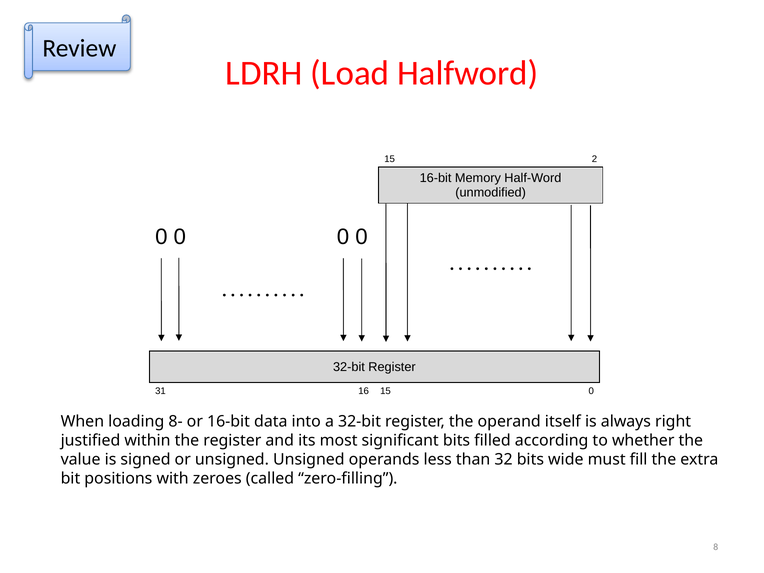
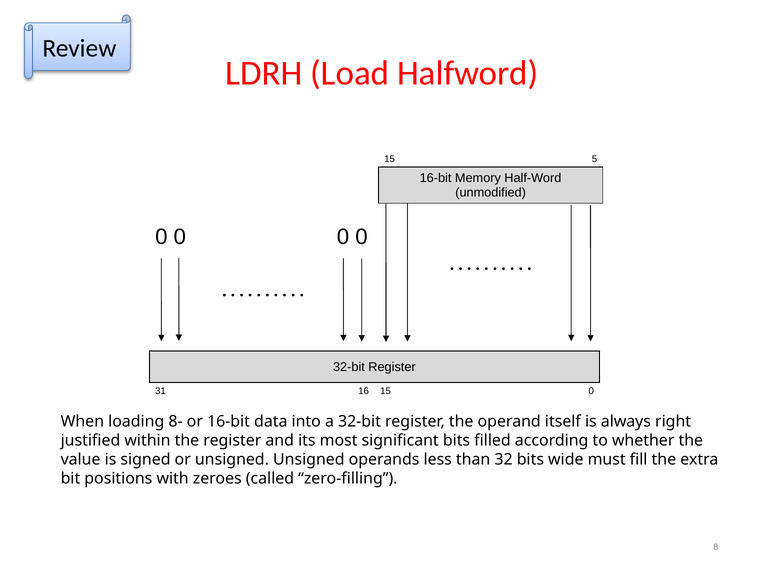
2: 2 -> 5 (595, 159)
